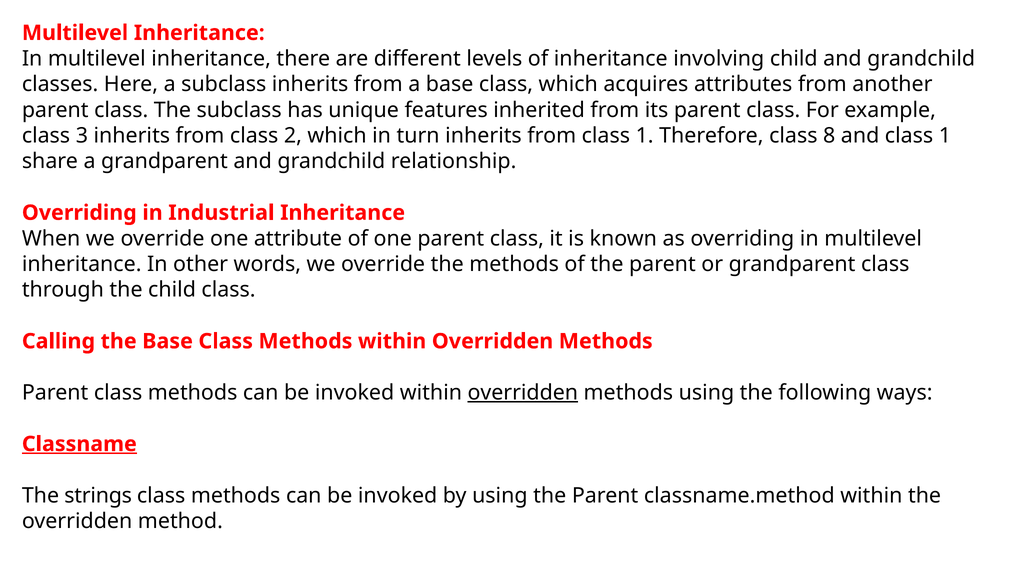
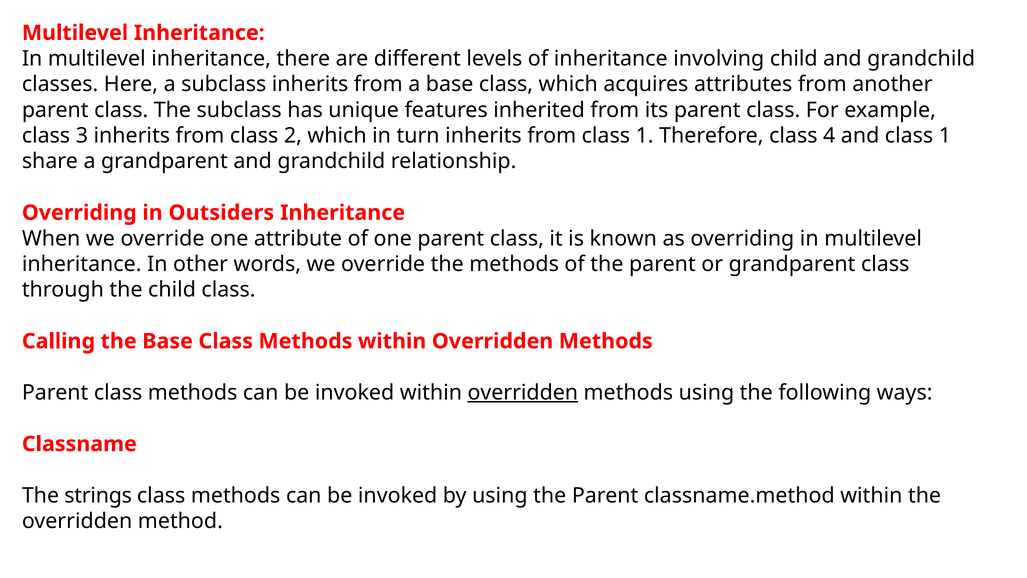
8: 8 -> 4 (829, 136)
Industrial: Industrial -> Outsiders (221, 213)
Classname underline: present -> none (79, 444)
